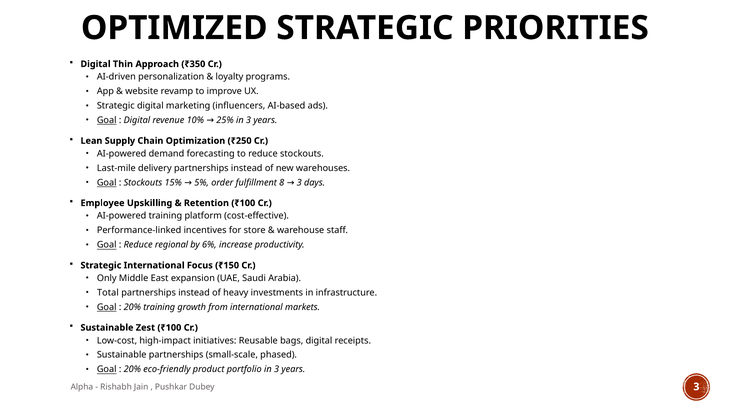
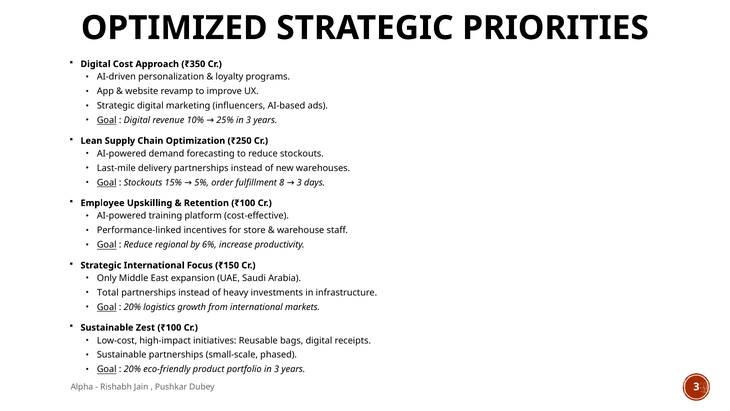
Thin: Thin -> Cost (123, 64)
20% training: training -> logistics (159, 307)
